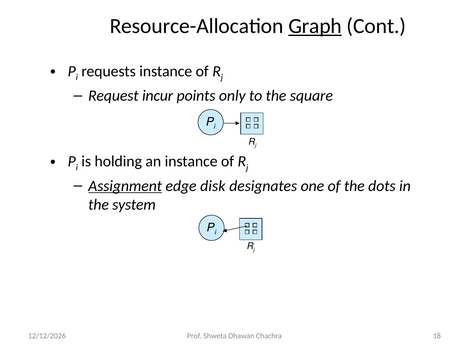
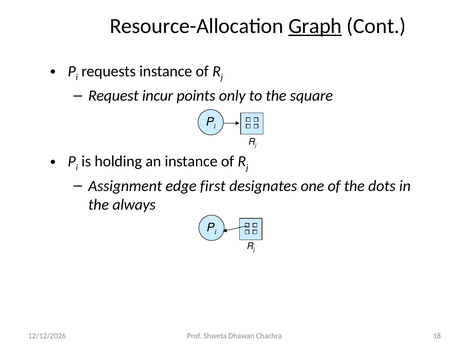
Assignment underline: present -> none (125, 186)
disk: disk -> first (213, 186)
system: system -> always (134, 205)
